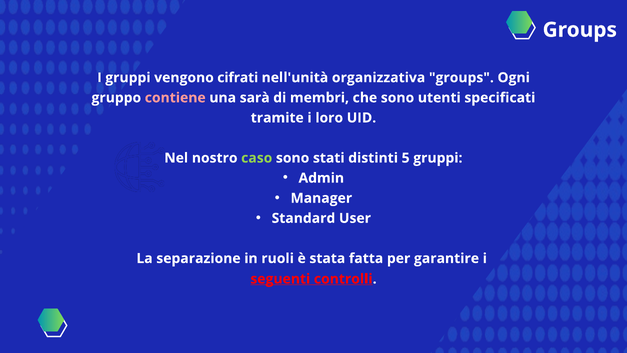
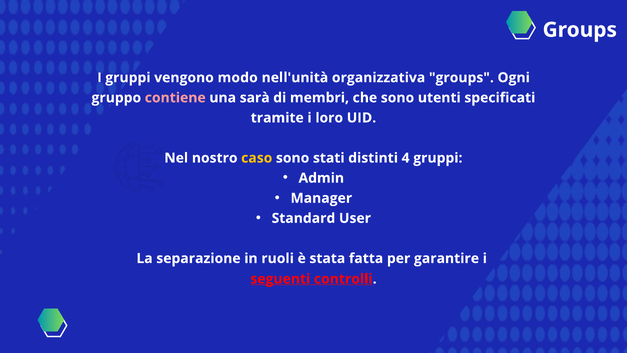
cifrati: cifrati -> modo (238, 78)
caso colour: light green -> yellow (257, 158)
5: 5 -> 4 (406, 158)
